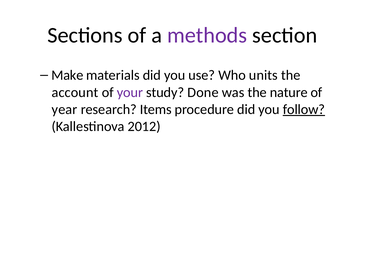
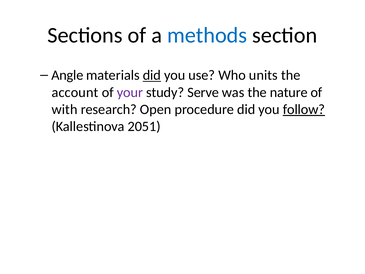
methods colour: purple -> blue (207, 35)
Make: Make -> Angle (67, 75)
did underline: none -> present (152, 75)
Done: Done -> Serve (203, 92)
year: year -> with (65, 109)
Items: Items -> Open (156, 109)
2012: 2012 -> 2051 (144, 126)
